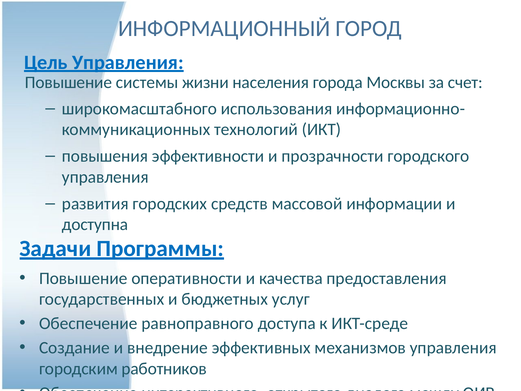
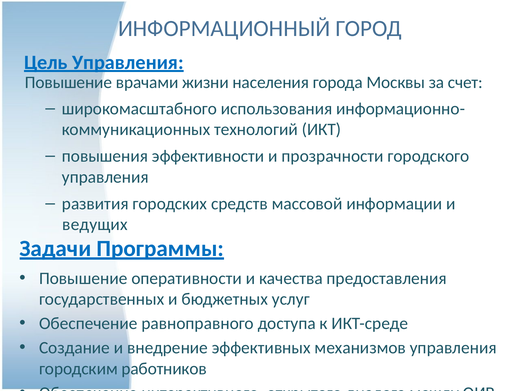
системы: системы -> врачами (147, 82)
доступна: доступна -> ведущих (95, 224)
